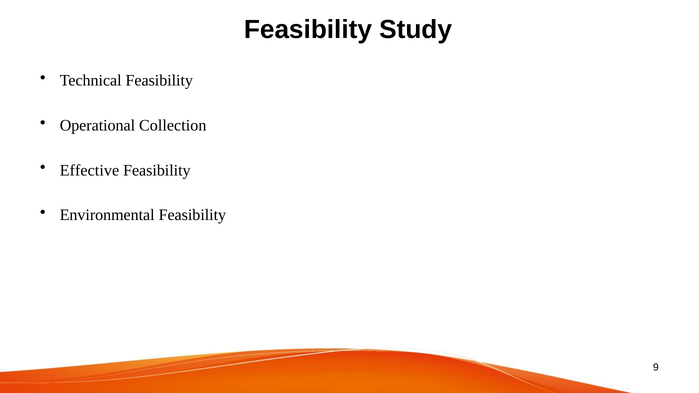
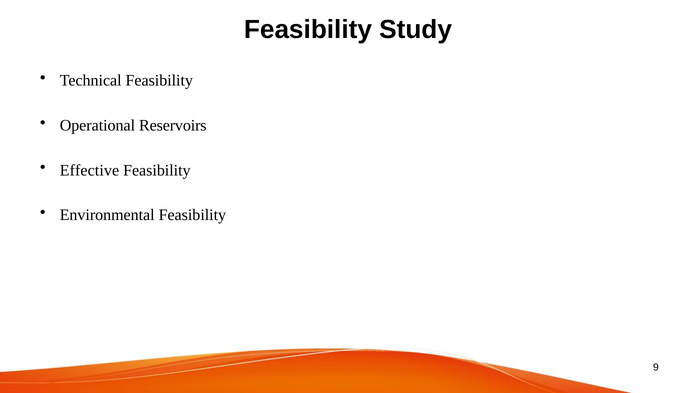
Collection: Collection -> Reservoirs (173, 125)
